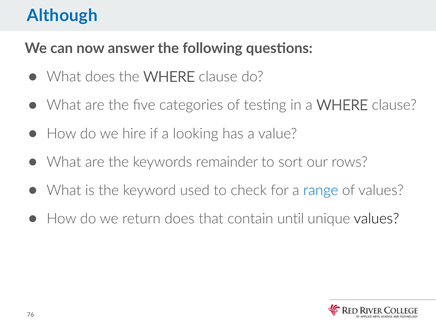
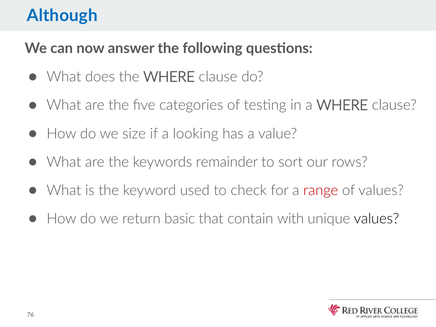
hire: hire -> size (134, 134)
range colour: blue -> red (321, 190)
return does: does -> basic (180, 219)
until: until -> with (291, 219)
